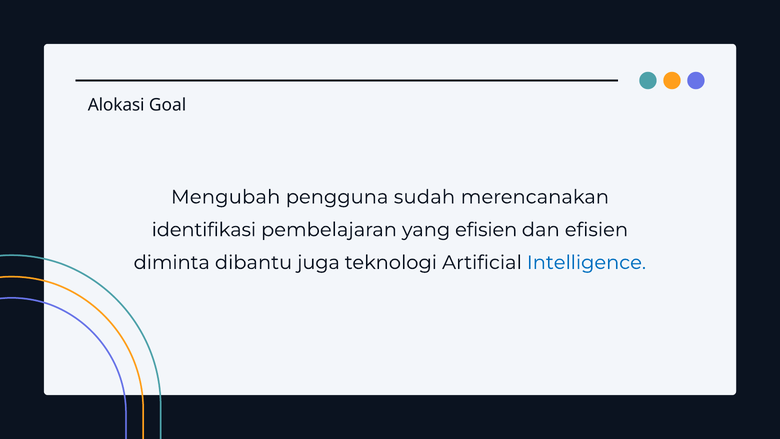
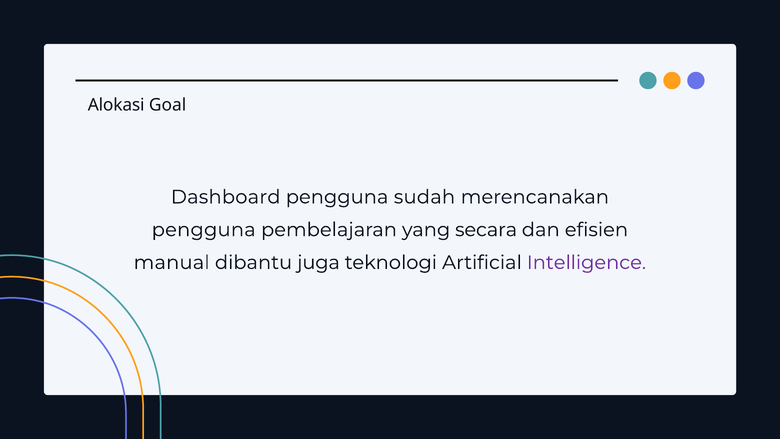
Mengubah: Mengubah -> Dashboard (226, 197)
identifikasi: identifikasi -> pengguna (204, 230)
yang efisien: efisien -> secara (486, 230)
diminta: diminta -> manual (172, 262)
Intelligence colour: blue -> purple (586, 262)
